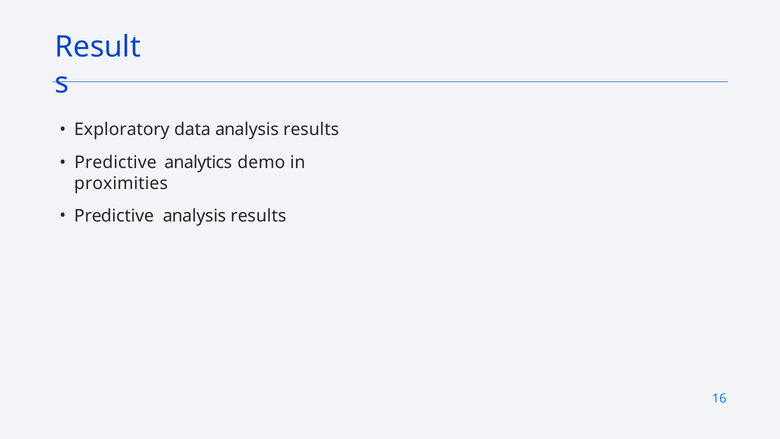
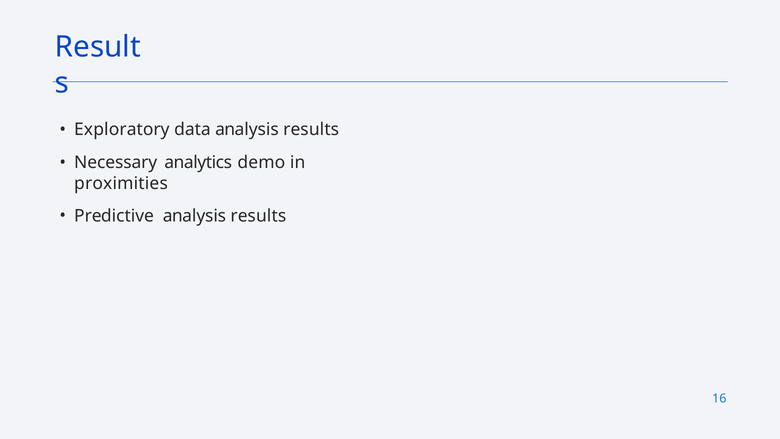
Predictive: Predictive -> Necessary (116, 162)
